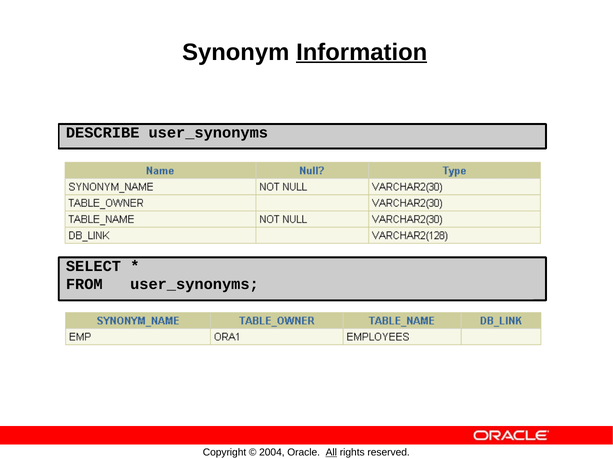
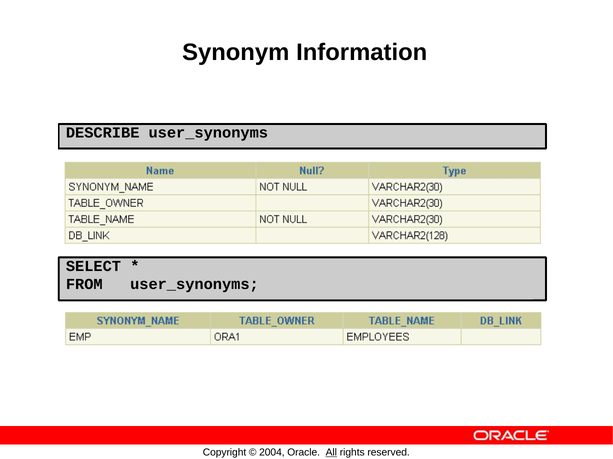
Information underline: present -> none (362, 52)
